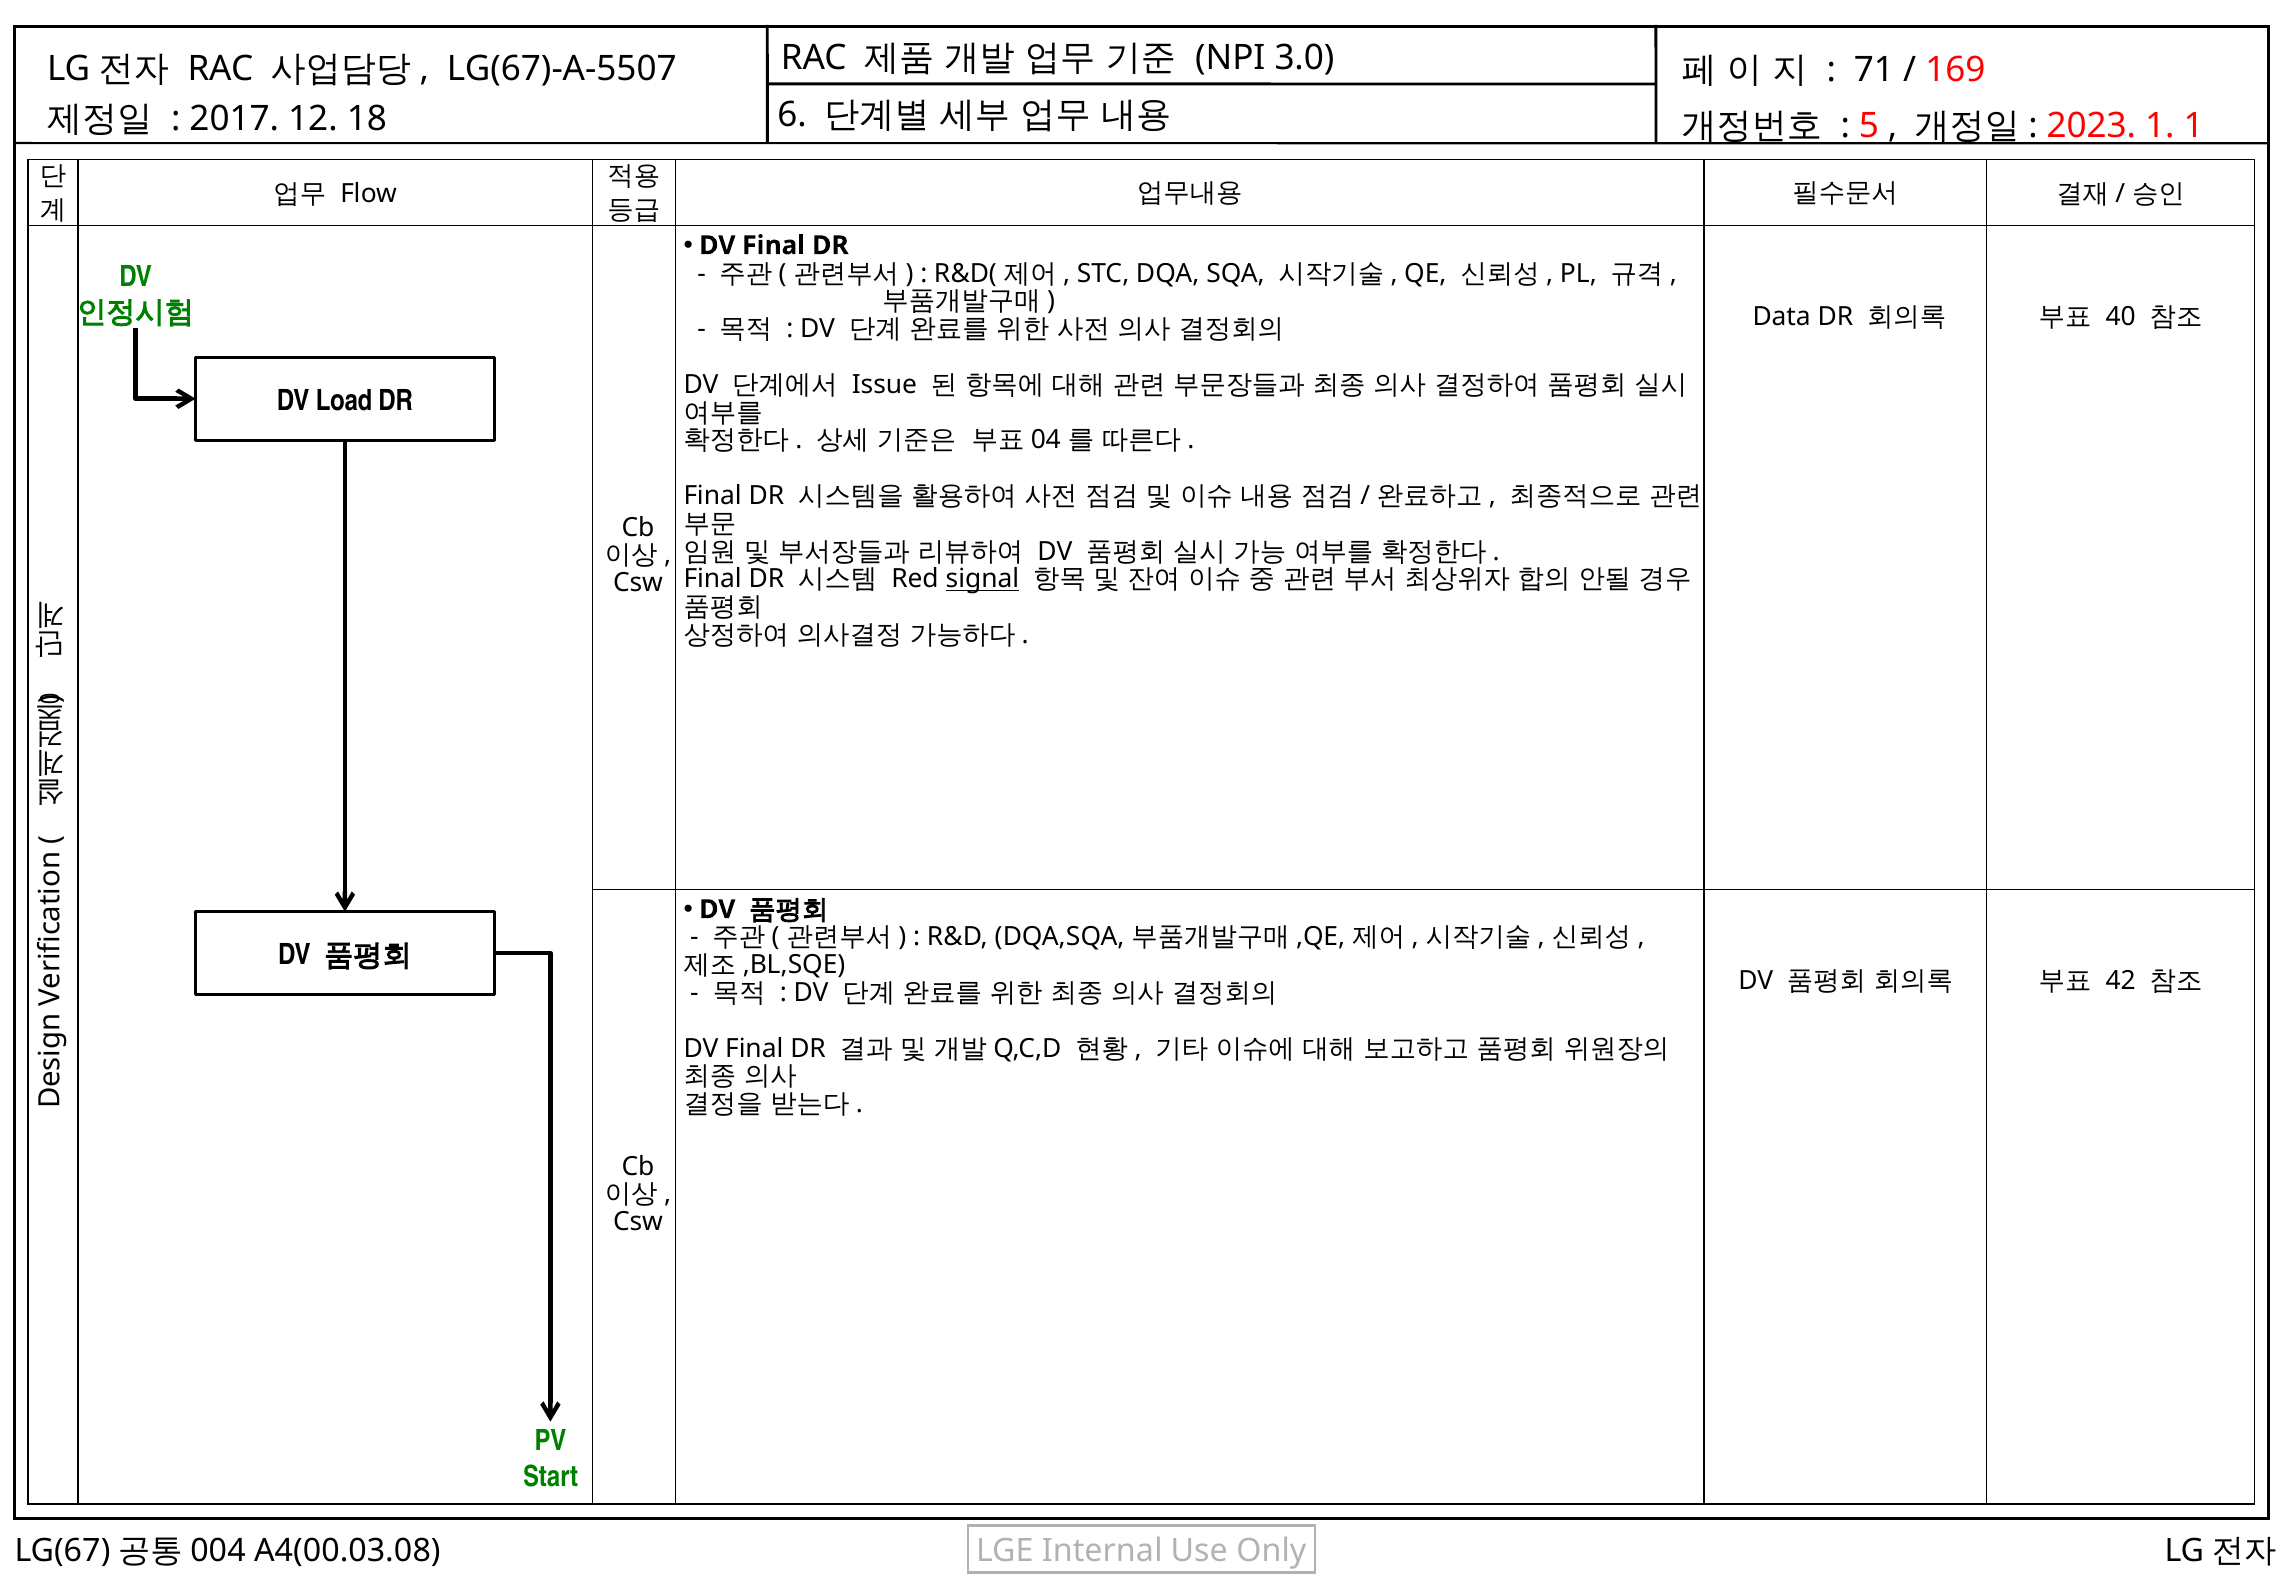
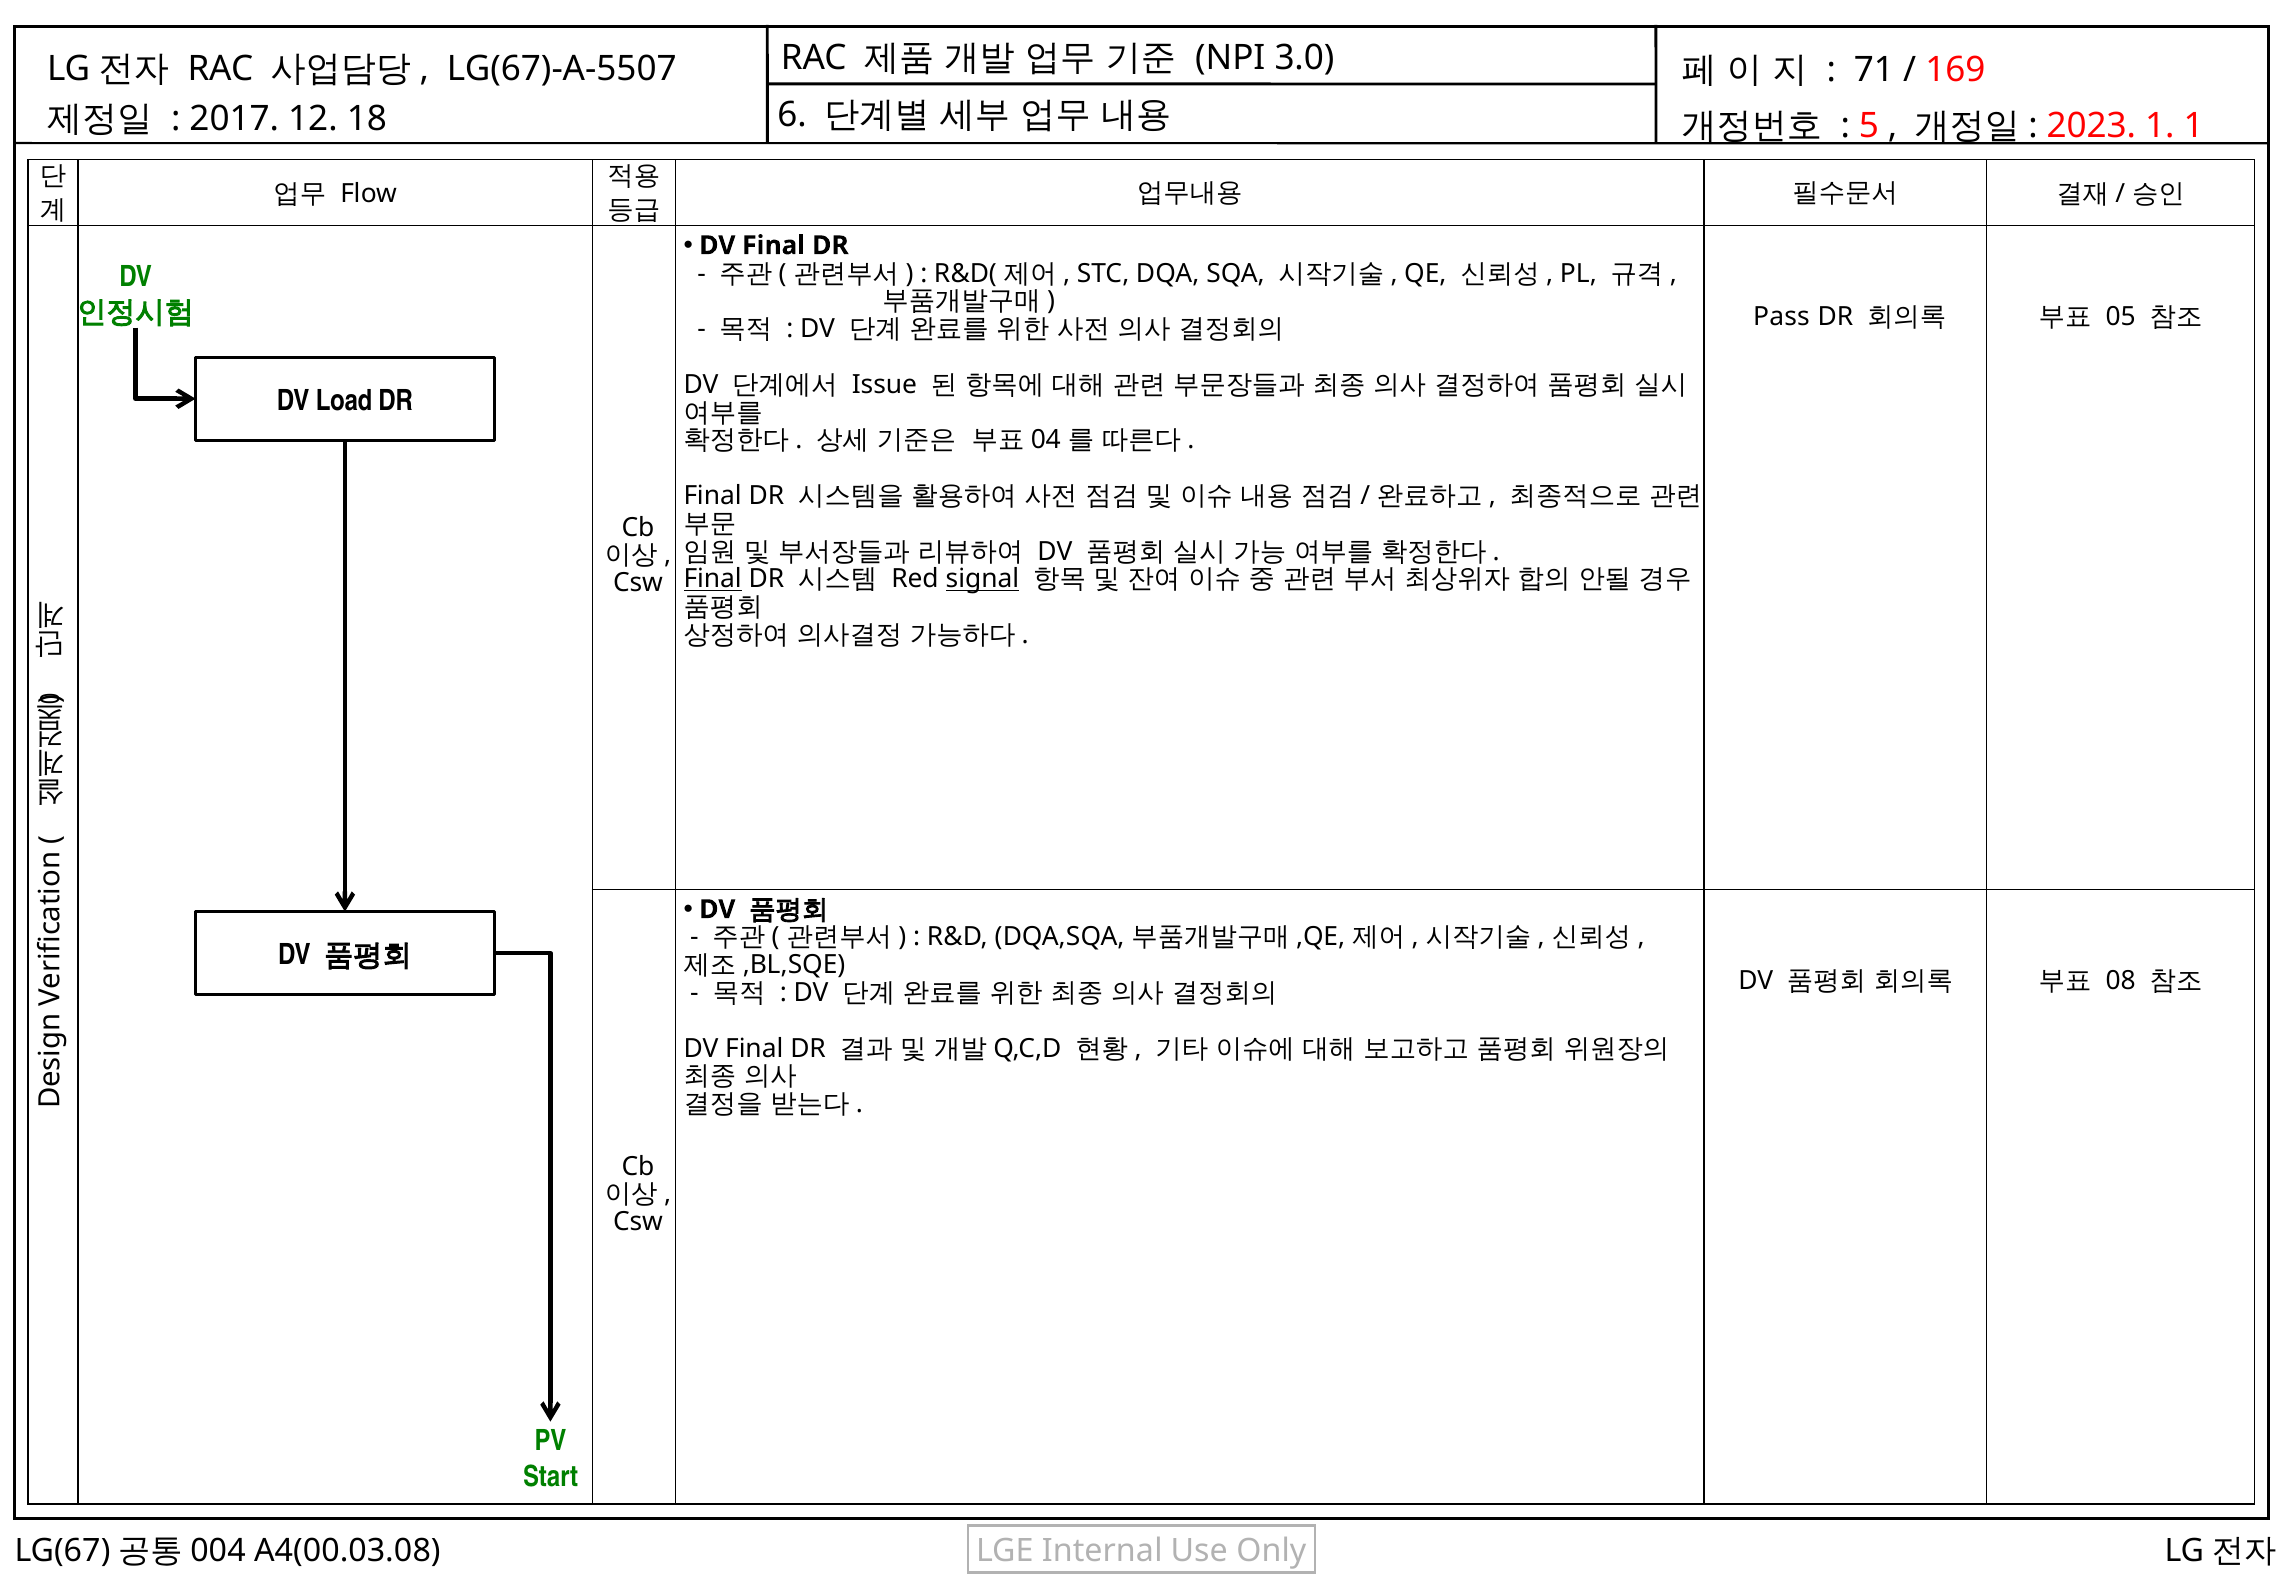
Data: Data -> Pass (1781, 317)
40: 40 -> 05 (2121, 317)
Final underline: none -> present (713, 579)
42: 42 -> 08 (2121, 981)
